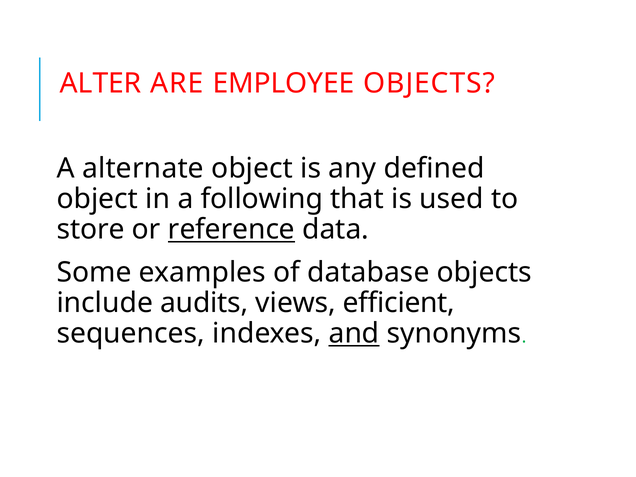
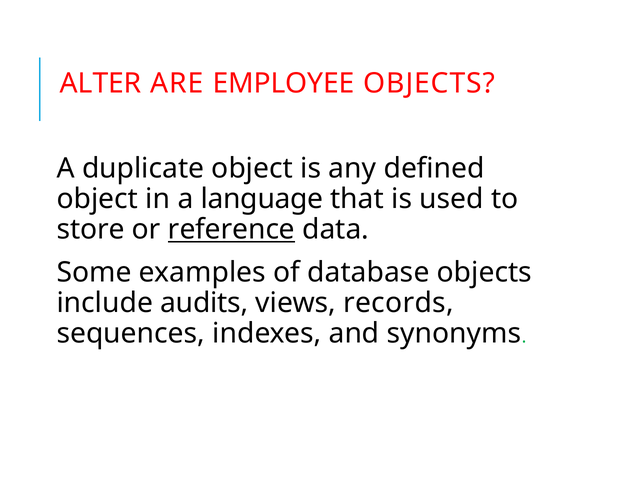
alternate: alternate -> duplicate (143, 168)
following: following -> language (262, 199)
efficient: efficient -> records (399, 303)
and underline: present -> none (354, 334)
